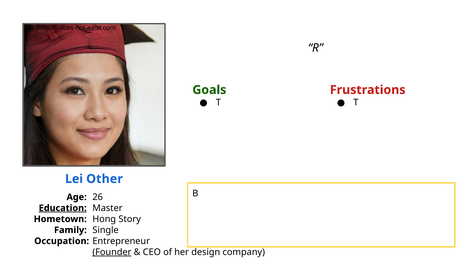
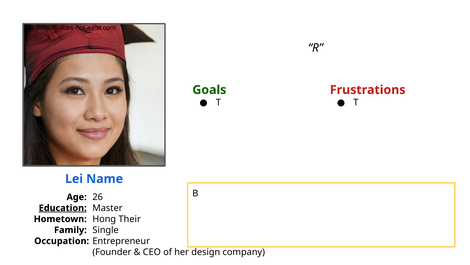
Other: Other -> Name (105, 178)
Story: Story -> Their (130, 219)
Founder underline: present -> none (112, 251)
